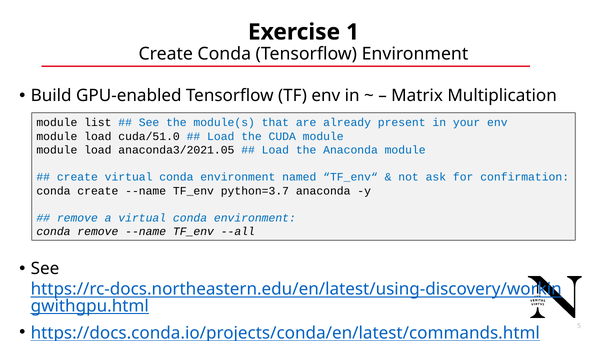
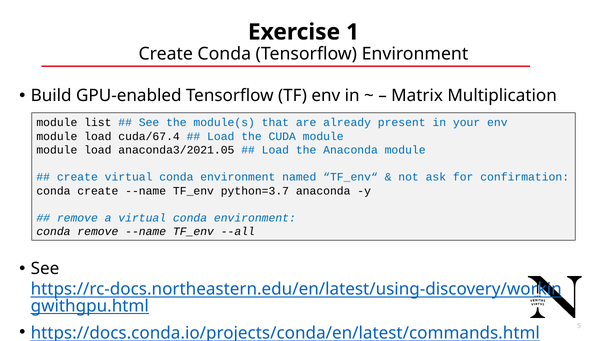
cuda/51.0: cuda/51.0 -> cuda/67.4 (149, 136)
